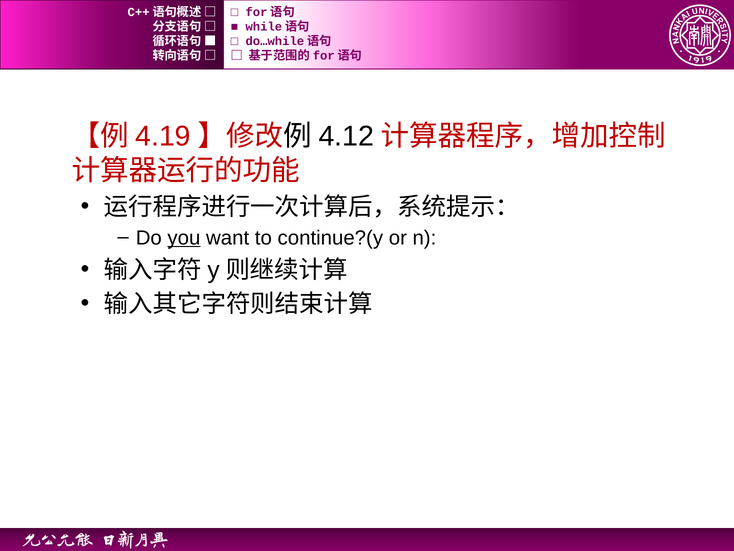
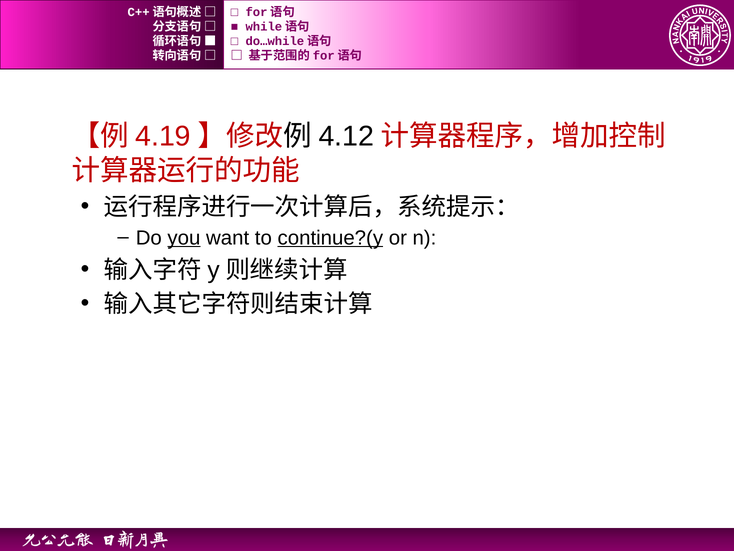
continue?(y underline: none -> present (330, 238)
